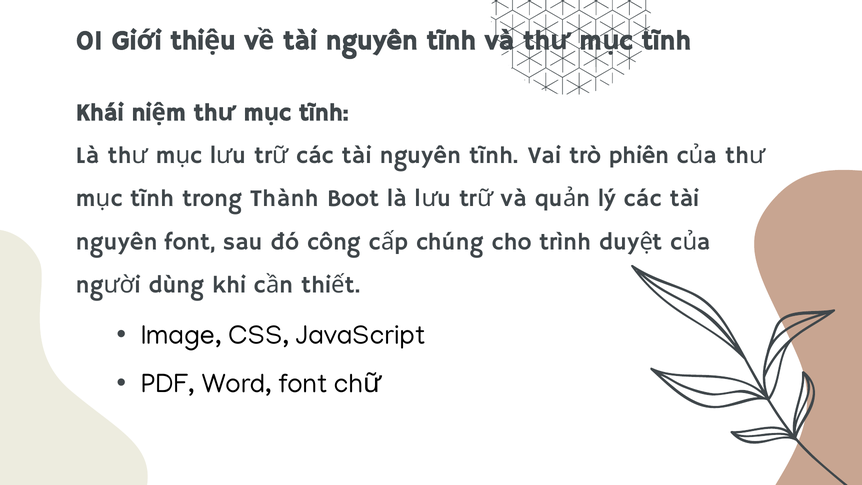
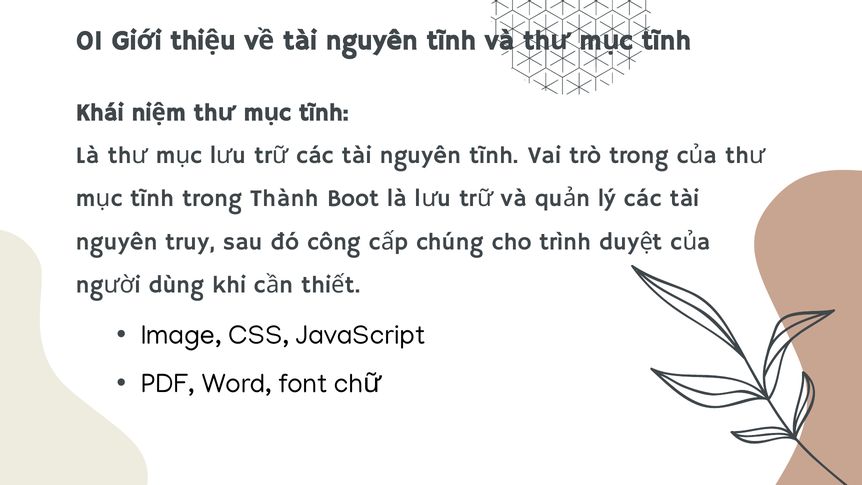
trò phiên: phiên -> trong (639, 155)
nguyên font: font -> truy (190, 242)
